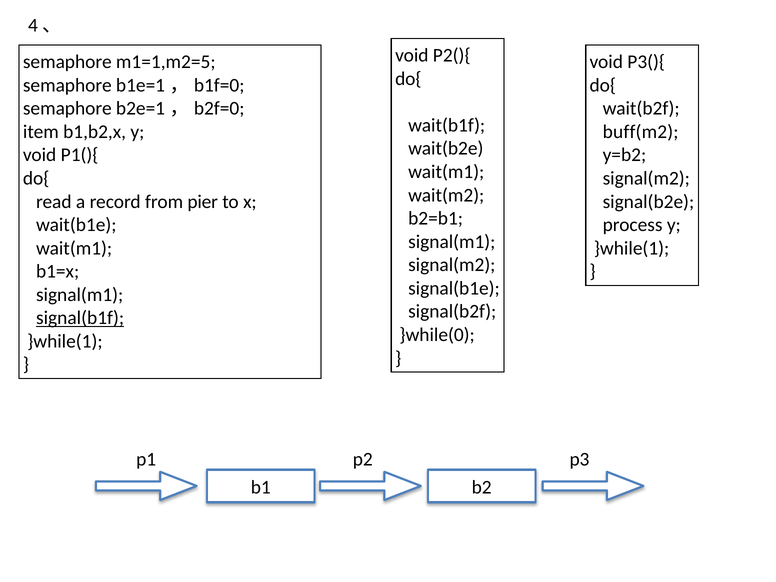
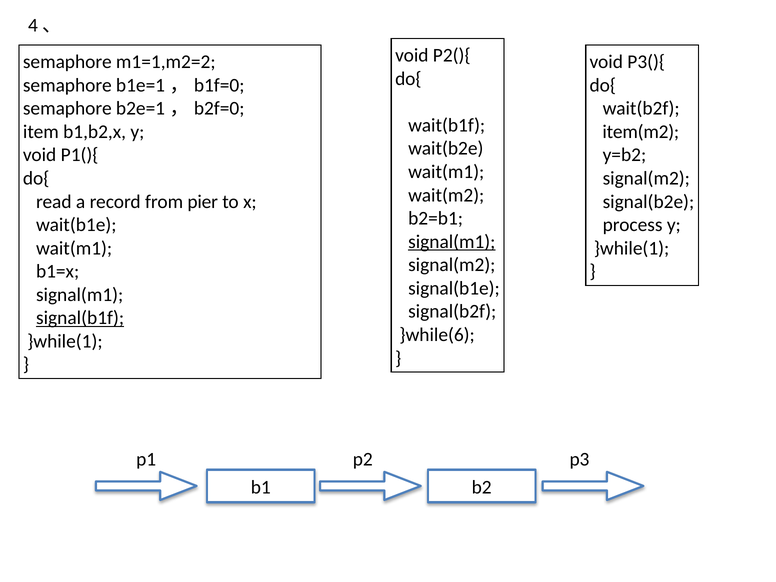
m1=1,m2=5: m1=1,m2=5 -> m1=1,m2=2 (166, 62)
buff(m2: buff(m2 -> item(m2 (641, 132)
signal(m1 underline: none -> present (452, 242)
}while(0: }while(0 -> }while(6 (437, 335)
